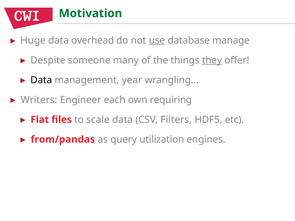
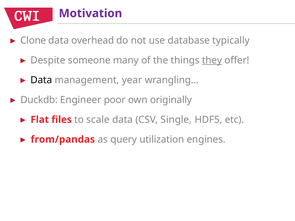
Motivation colour: green -> purple (90, 13)
Huge: Huge -> Clone (33, 40)
use underline: present -> none (157, 40)
manage: manage -> typically (231, 40)
Writers: Writers -> Duckdb (39, 100)
each: each -> poor (115, 100)
requiring: requiring -> originally (171, 100)
Filters: Filters -> Single (176, 120)
